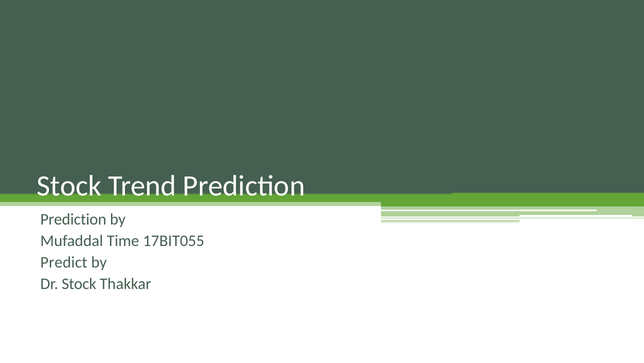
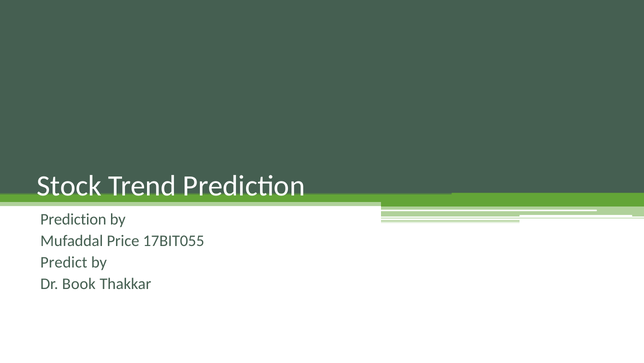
Time: Time -> Price (123, 240)
Dr Stock: Stock -> Book (79, 283)
